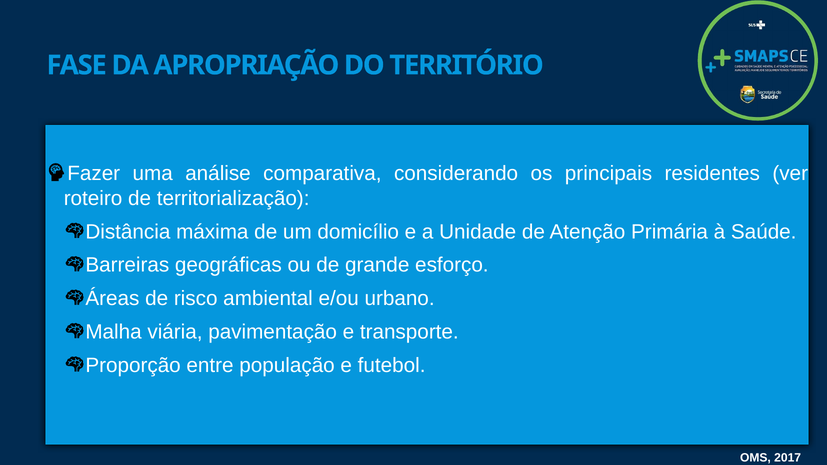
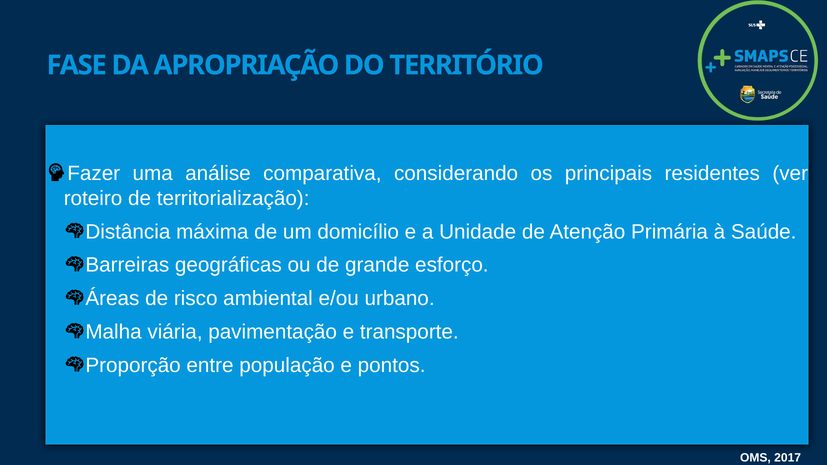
futebol: futebol -> pontos (392, 366)
